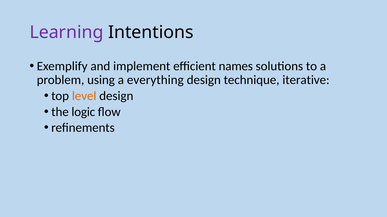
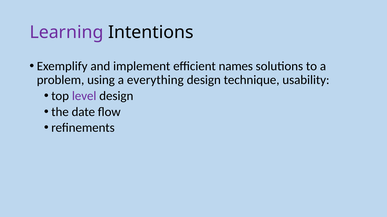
iterative: iterative -> usability (306, 80)
level colour: orange -> purple (84, 96)
logic: logic -> date (83, 112)
